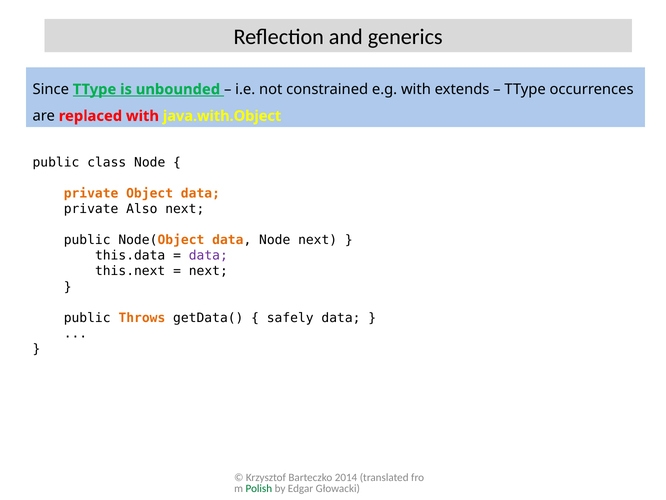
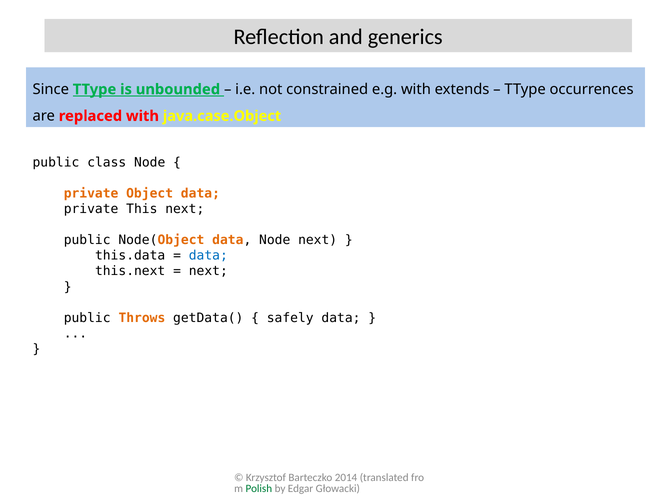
java.with.Object: java.with.Object -> java.case.Object (222, 116)
Also: Also -> This (142, 209)
data colour: purple -> blue (208, 255)
